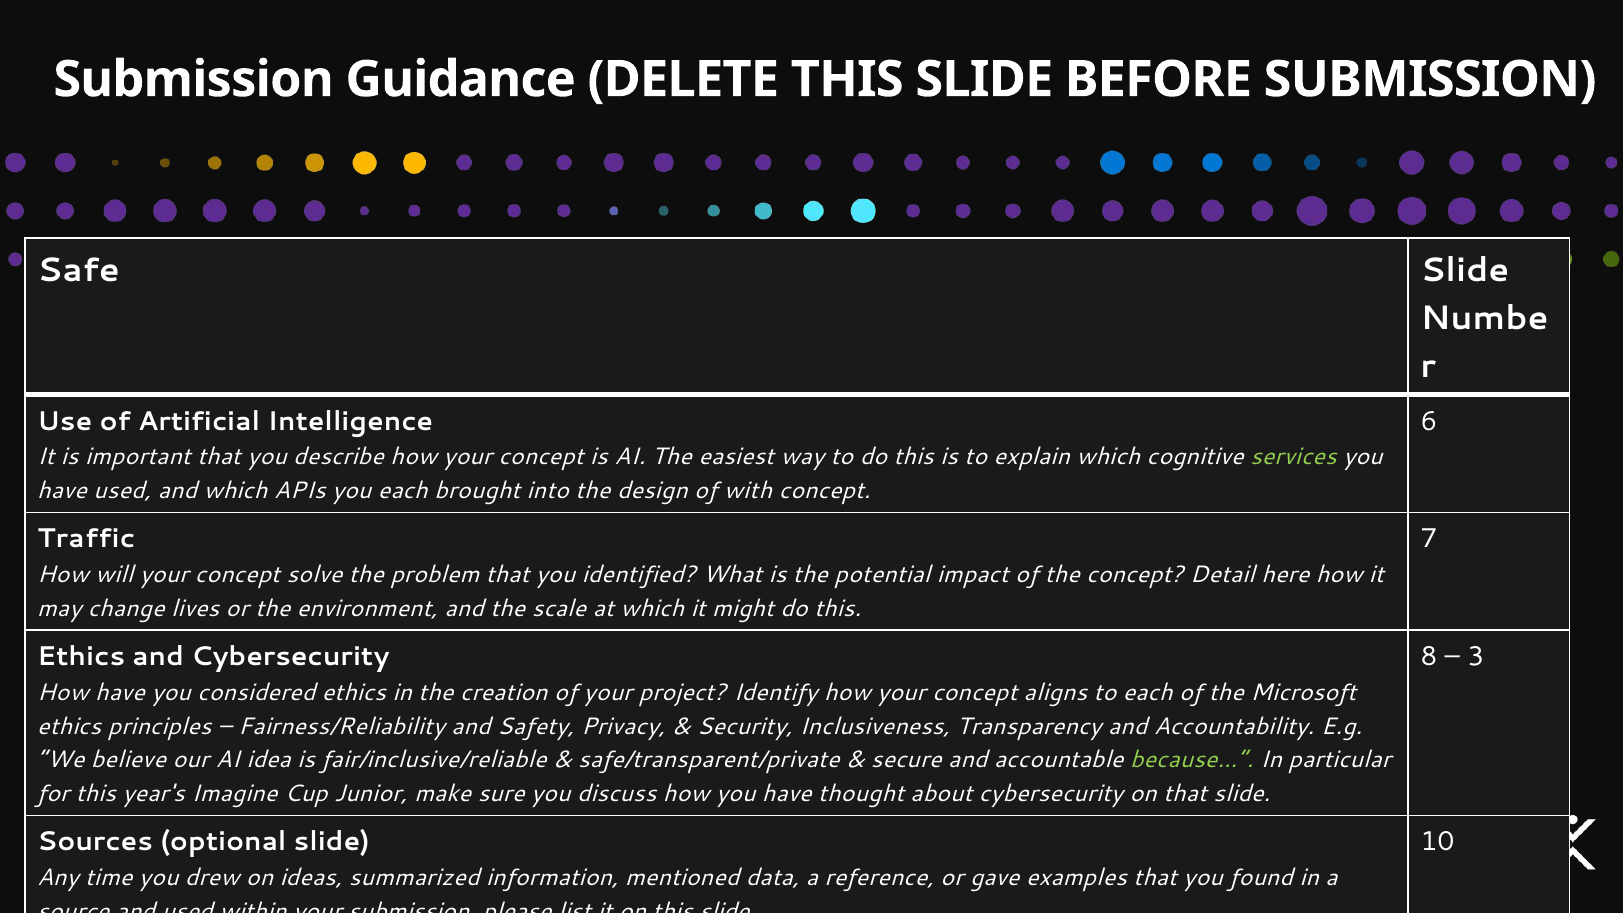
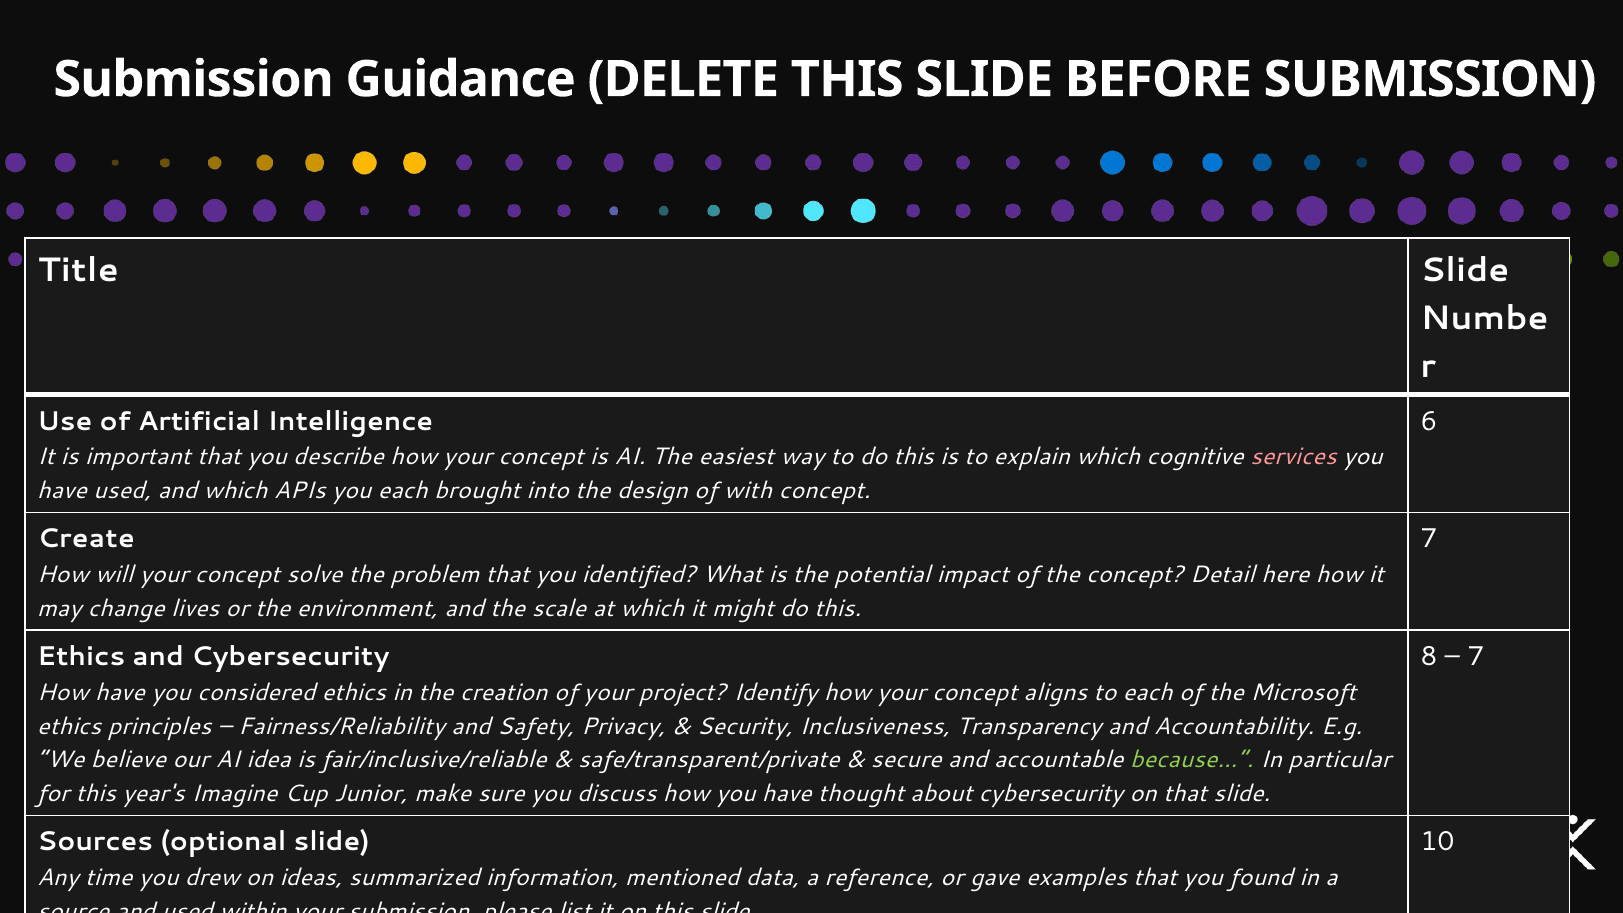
Safe: Safe -> Title (78, 270)
services colour: light green -> pink (1293, 457)
Traffic: Traffic -> Create (86, 539)
3: 3 -> 7 (1476, 657)
